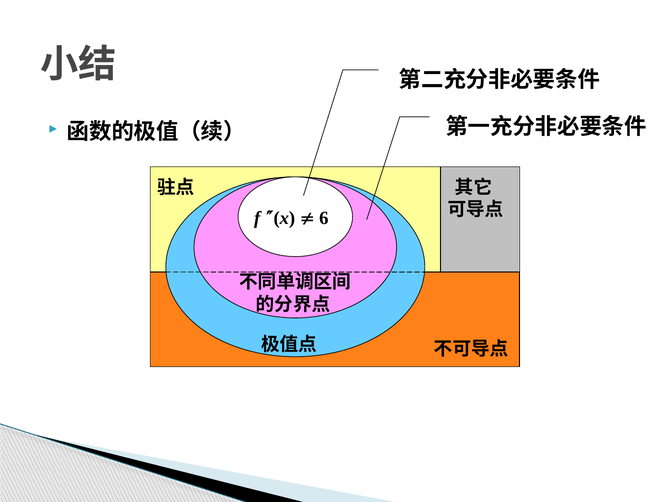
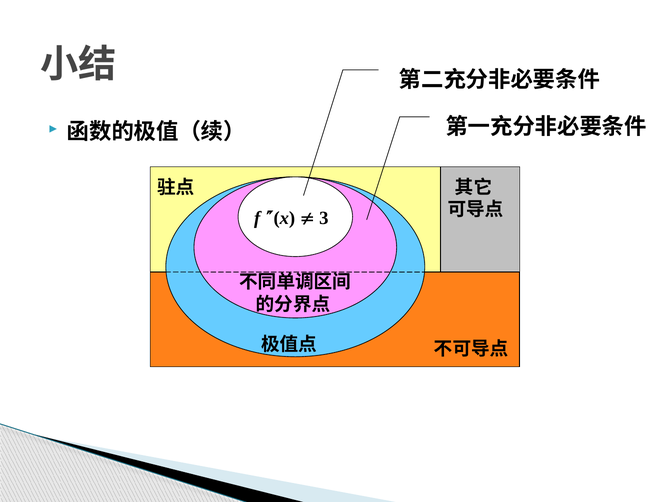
6: 6 -> 3 (324, 218)
